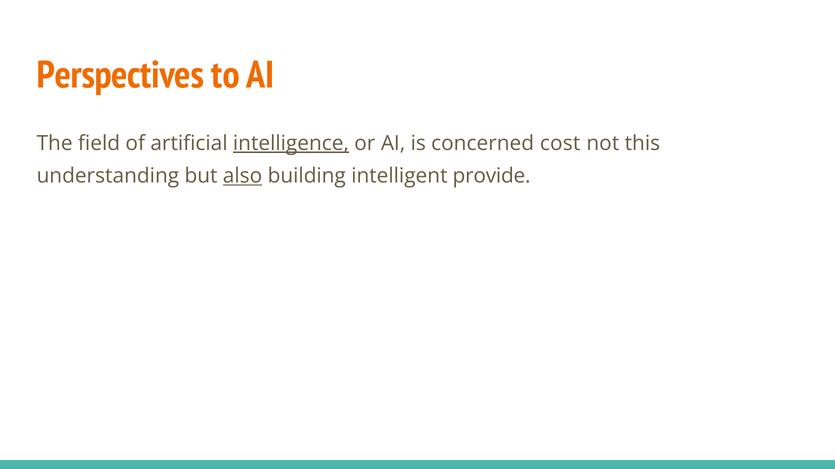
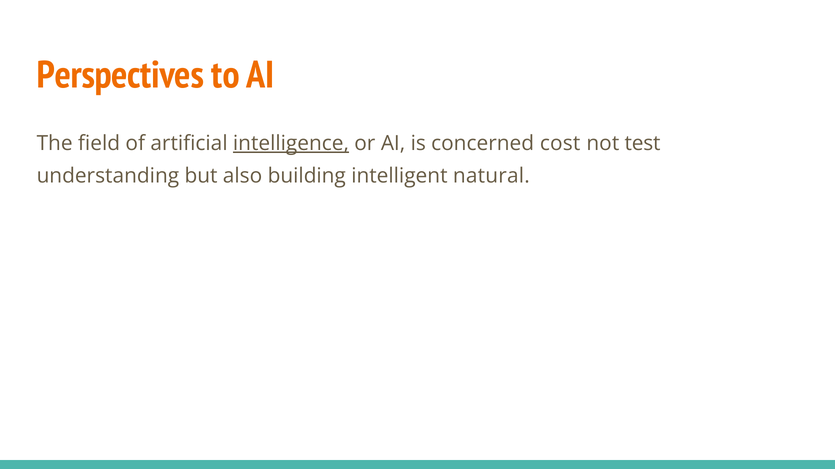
this: this -> test (643, 144)
also underline: present -> none (243, 176)
provide: provide -> natural (491, 176)
